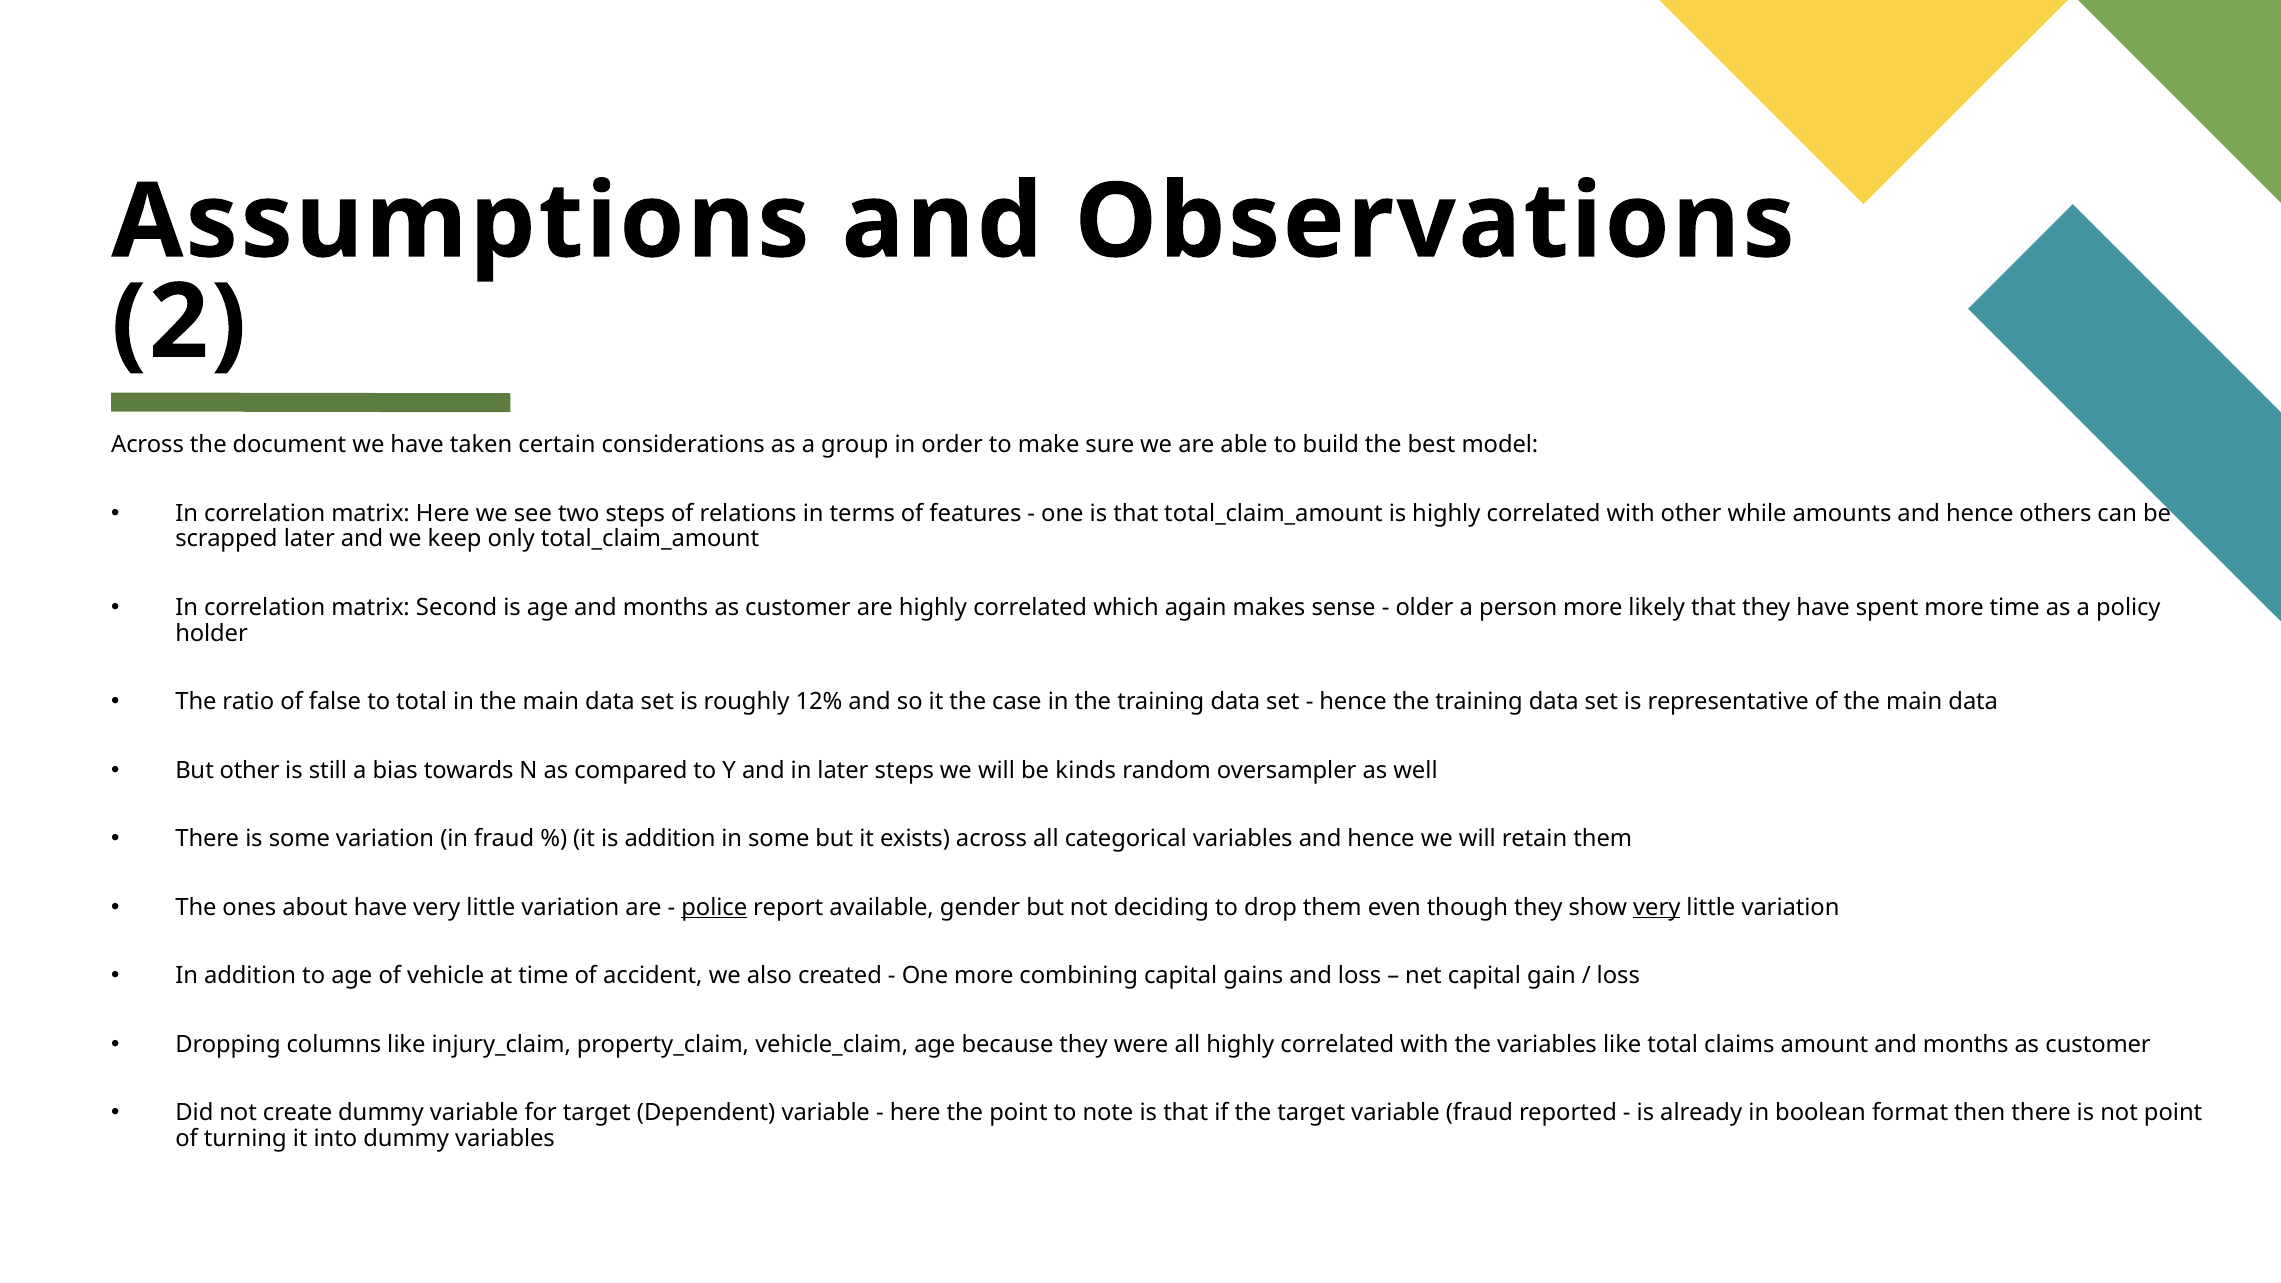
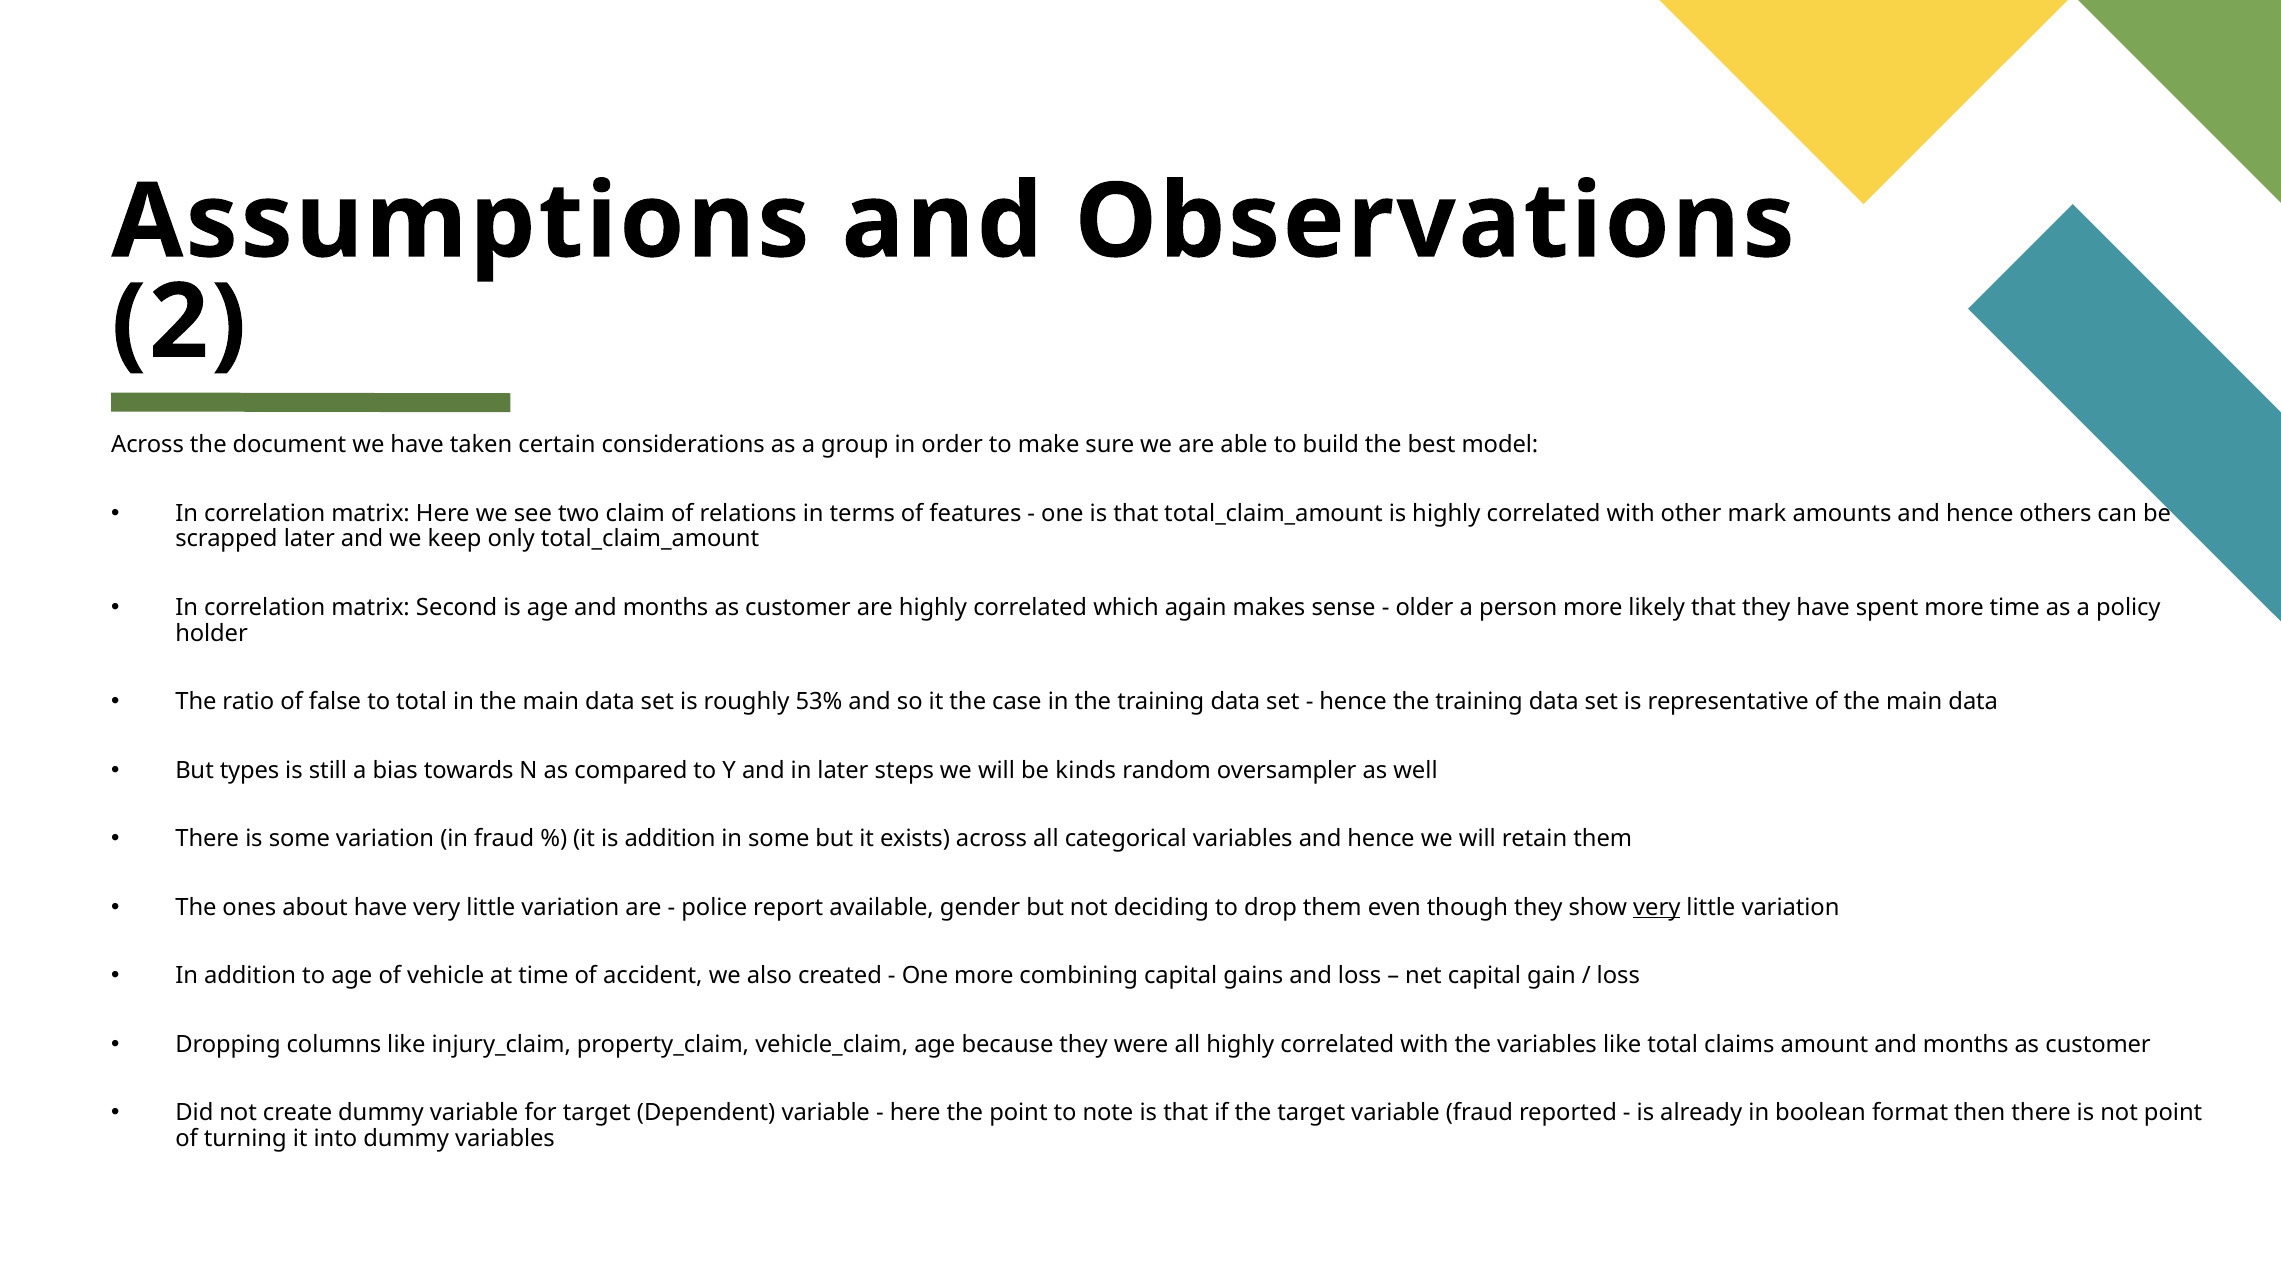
two steps: steps -> claim (635, 513)
while: while -> mark (1757, 513)
12%: 12% -> 53% (819, 702)
But other: other -> types (250, 770)
police underline: present -> none (714, 907)
